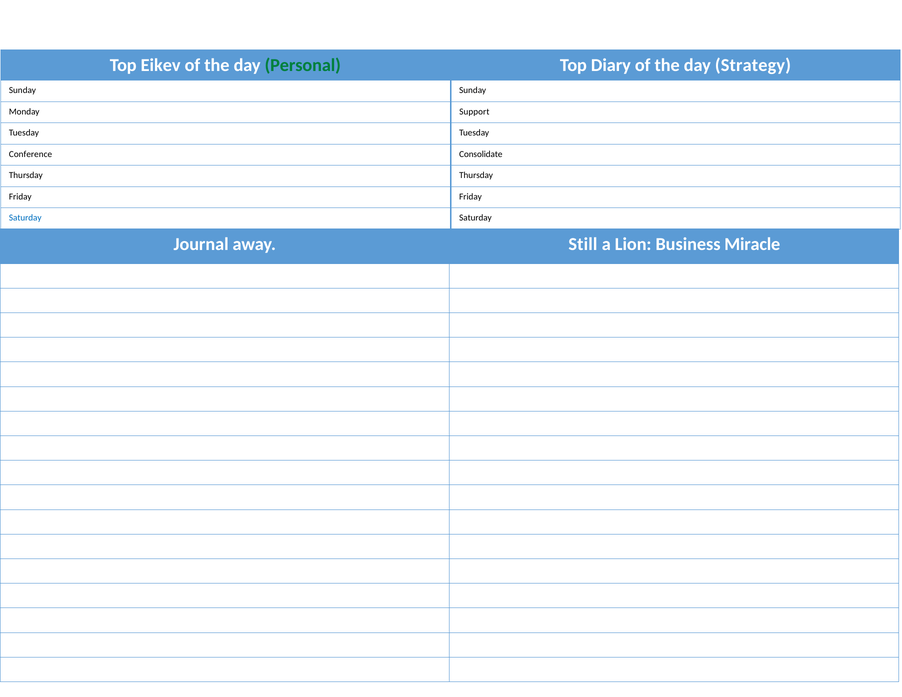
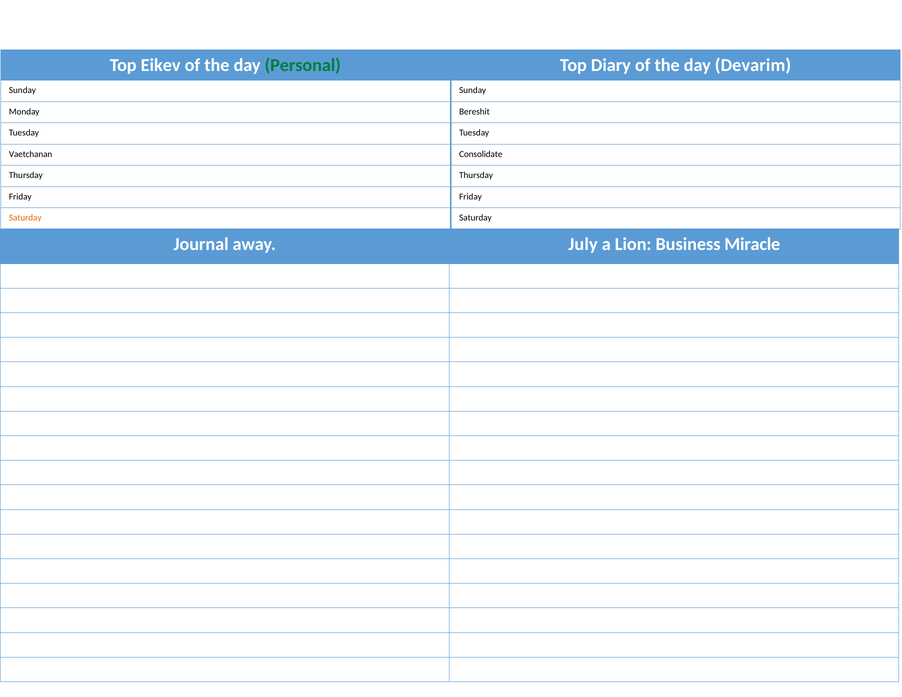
Strategy: Strategy -> Devarim (753, 65)
Support: Support -> Bereshit (474, 112)
Conference: Conference -> Vaetchanan (31, 154)
Saturday colour: blue -> orange (25, 218)
Still: Still -> July (583, 244)
